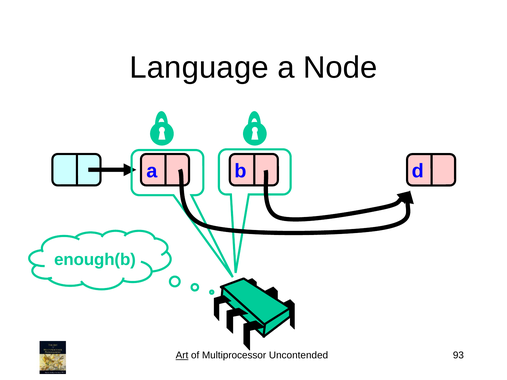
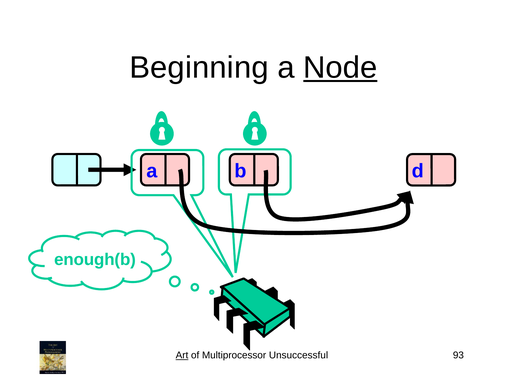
Language: Language -> Beginning (199, 68)
Node underline: none -> present (340, 68)
Uncontended: Uncontended -> Unsuccessful (299, 356)
